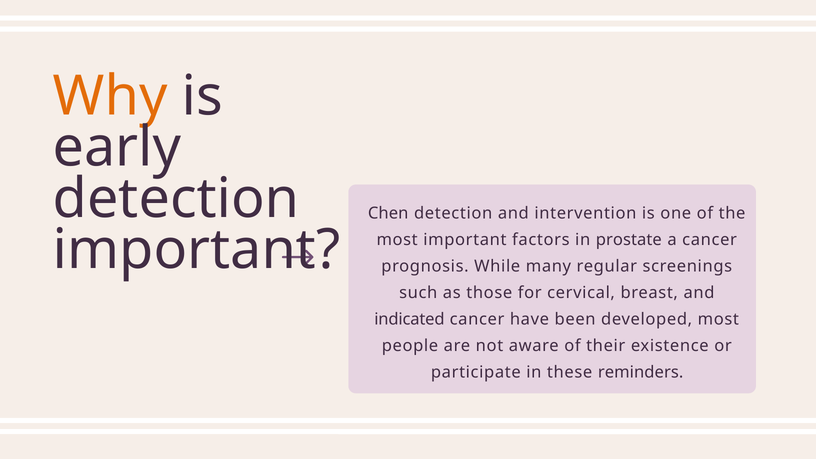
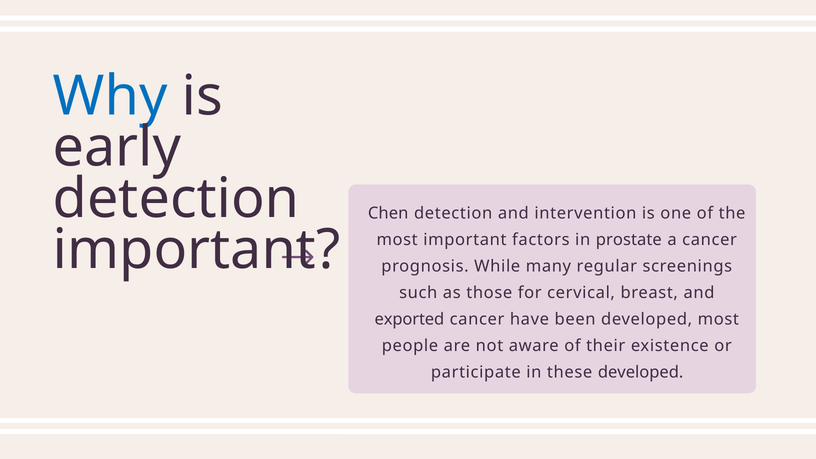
Why colour: orange -> blue (110, 96)
indicated: indicated -> exported (409, 319)
these reminders: reminders -> developed (641, 372)
